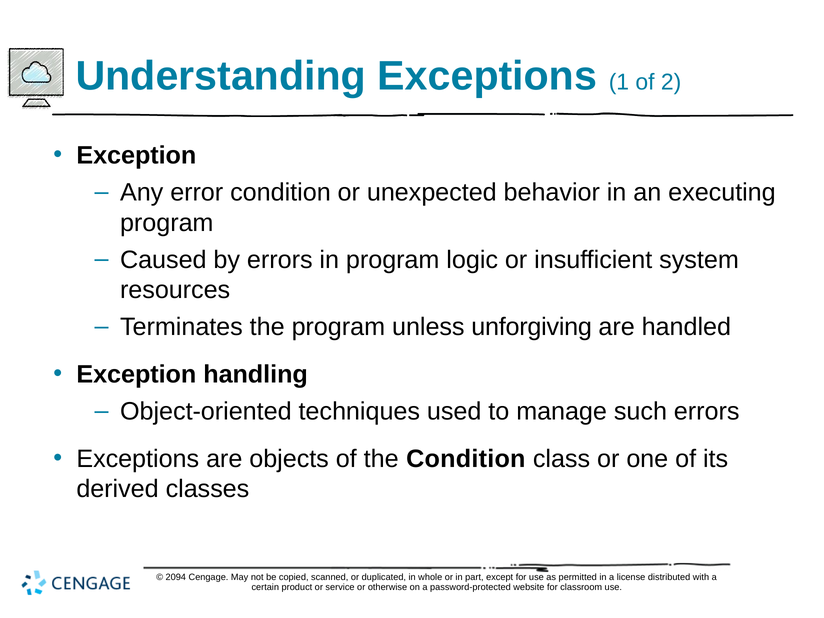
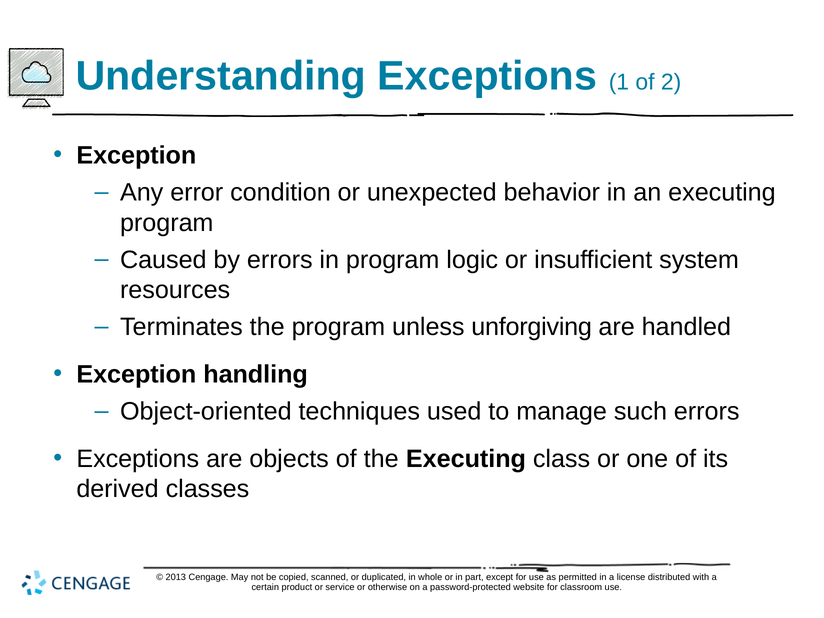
the Condition: Condition -> Executing (466, 459)
2094: 2094 -> 2013 (176, 577)
